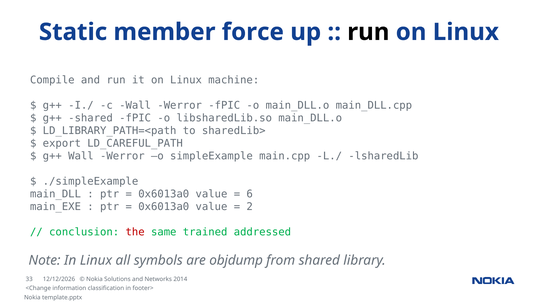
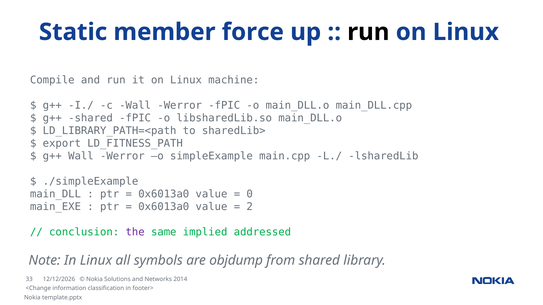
LD_CAREFUL_PATH: LD_CAREFUL_PATH -> LD_FITNESS_PATH (135, 144)
6: 6 -> 0 (250, 194)
the colour: red -> purple (135, 232)
trained: trained -> implied (205, 232)
